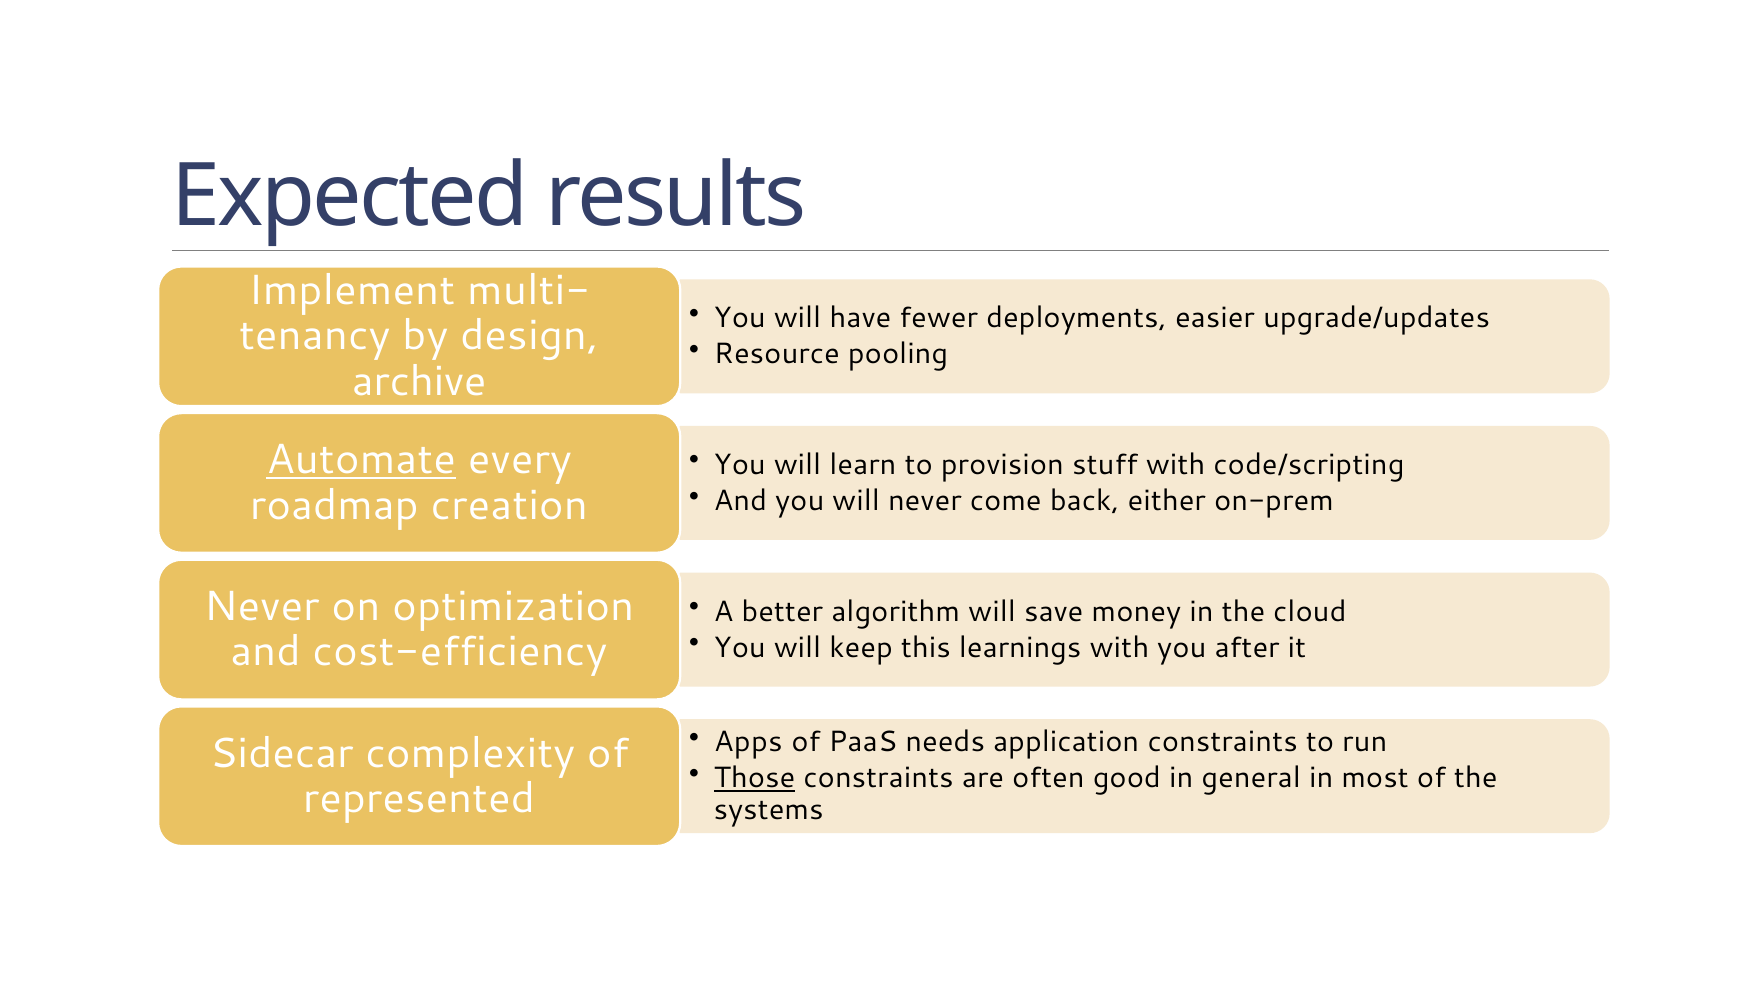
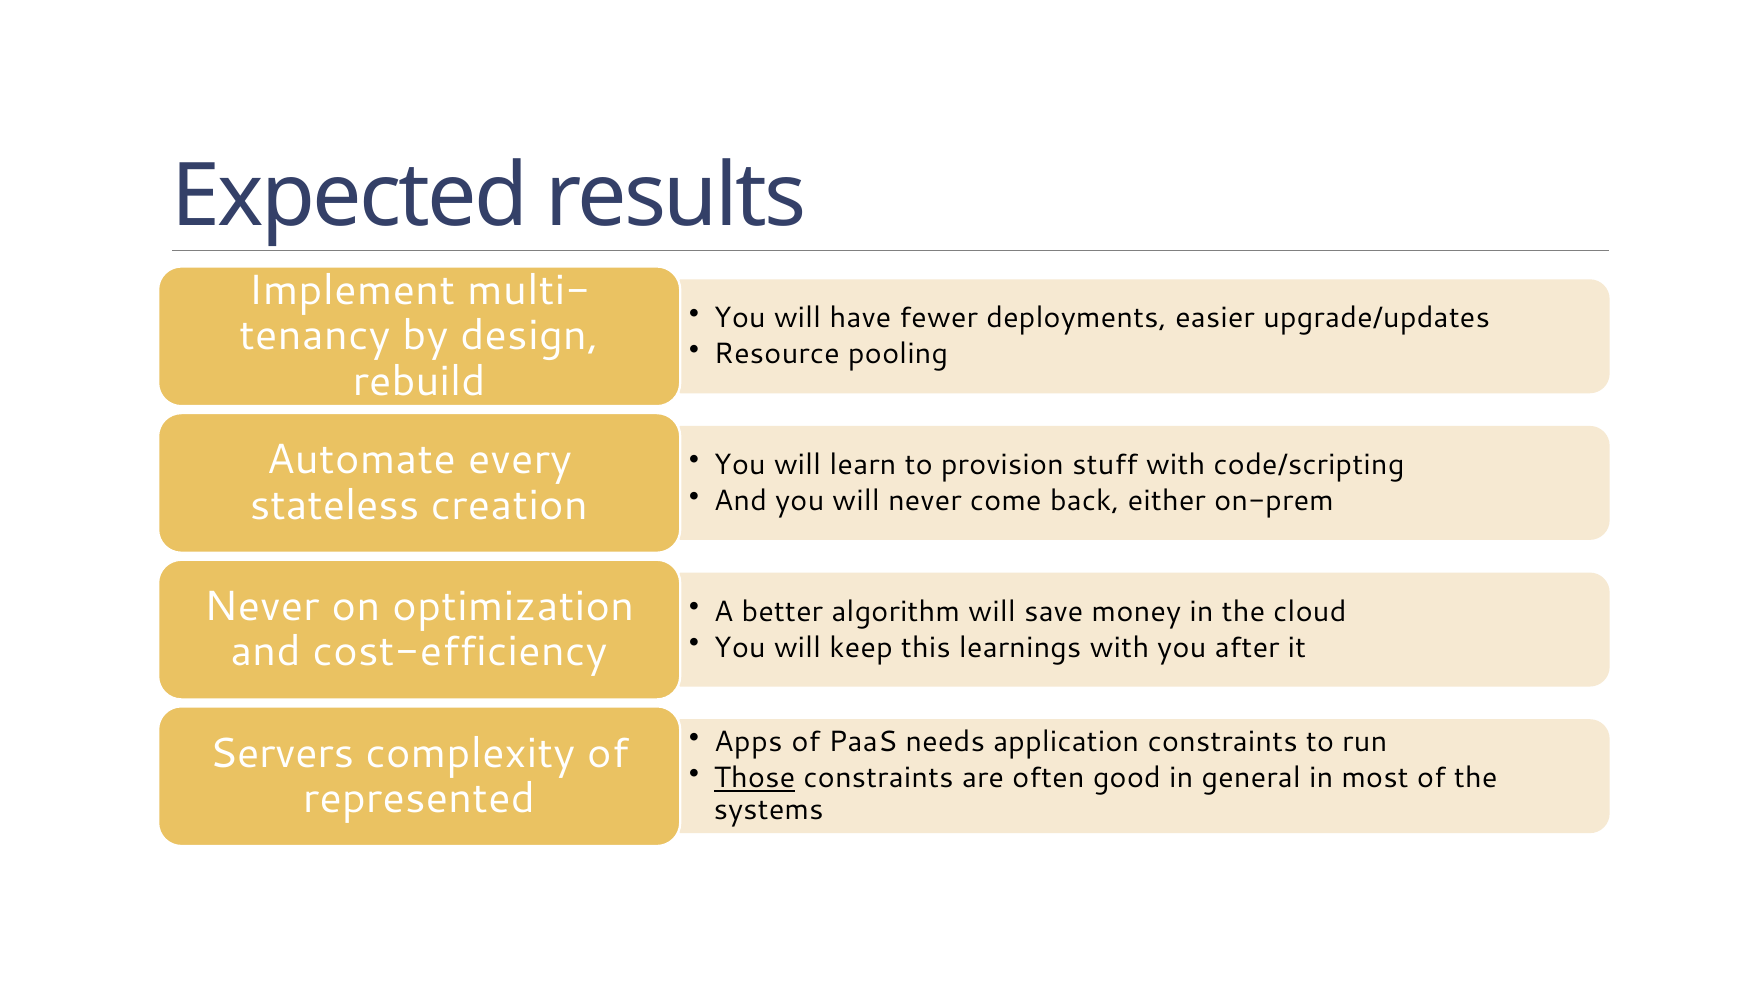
archive: archive -> rebuild (419, 381)
Automate underline: present -> none (361, 460)
roadmap: roadmap -> stateless (335, 505)
Sidecar: Sidecar -> Servers (282, 753)
